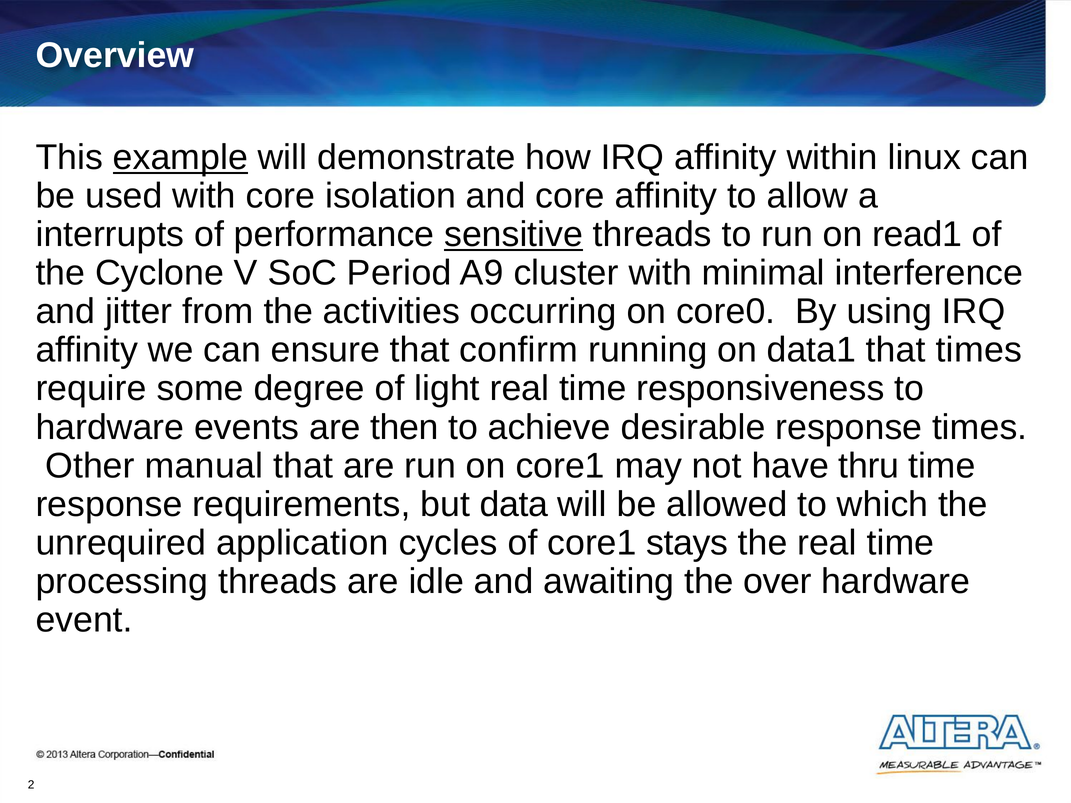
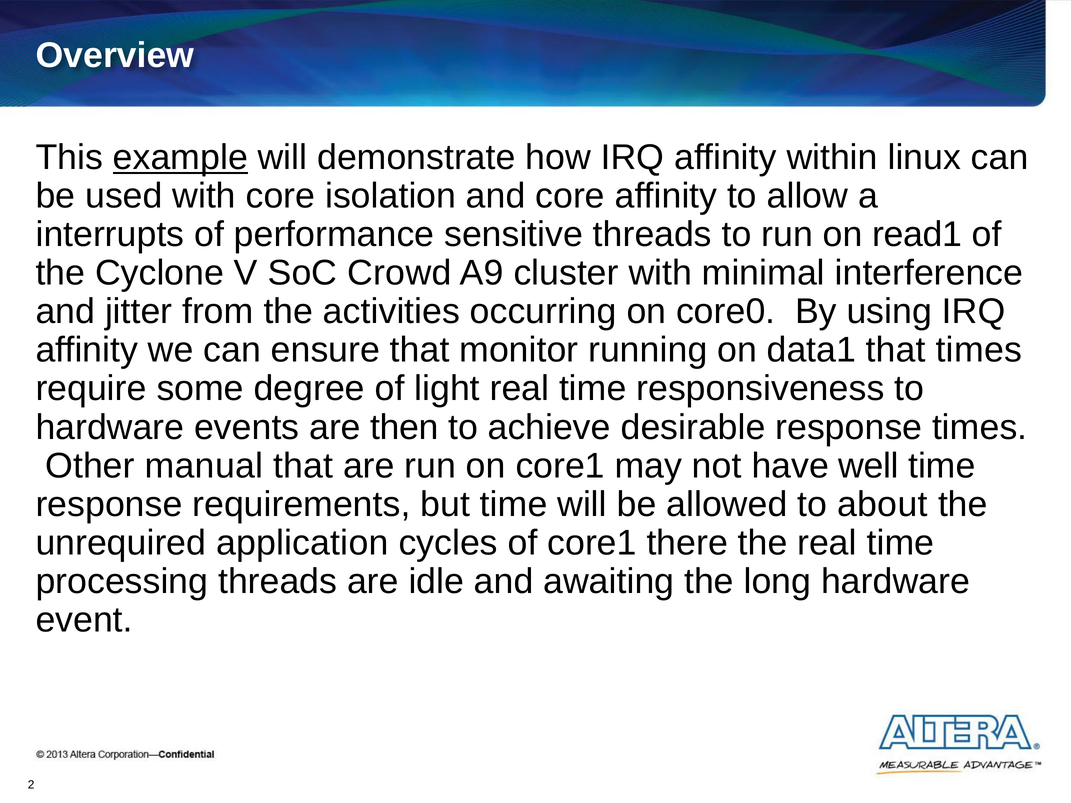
sensitive underline: present -> none (514, 235)
Period: Period -> Crowd (399, 273)
confirm: confirm -> monitor (519, 350)
thru: thru -> well (869, 466)
but data: data -> time (514, 504)
which: which -> about (882, 504)
stays: stays -> there (687, 543)
over: over -> long (777, 582)
